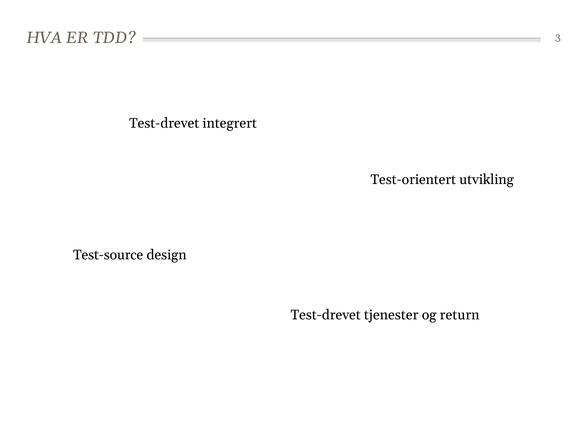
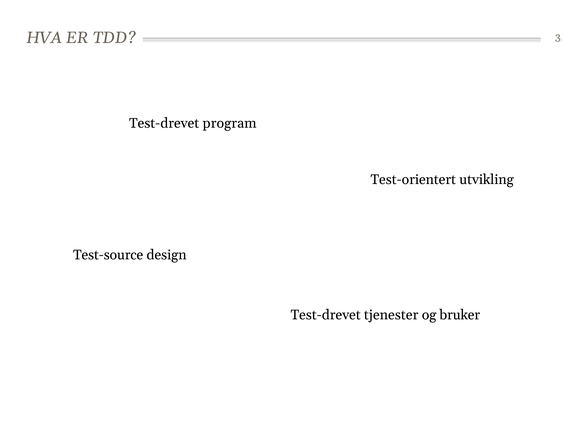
integrert: integrert -> program (230, 123)
return: return -> bruker (460, 315)
